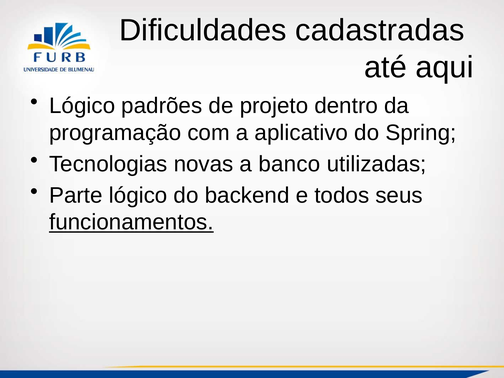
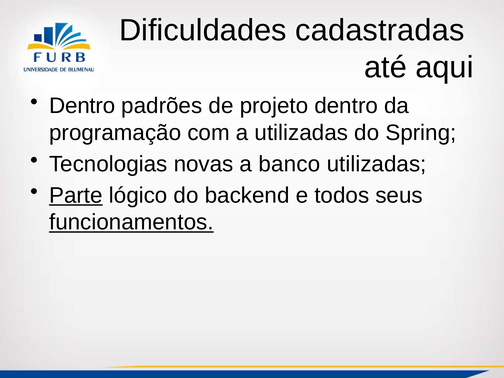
Lógico: Lógico -> Dentro (82, 106)
a aplicativo: aplicativo -> utilizadas (301, 133)
Parte underline: none -> present (76, 195)
